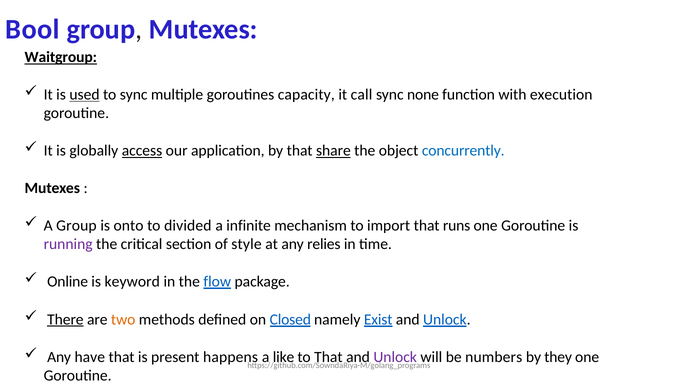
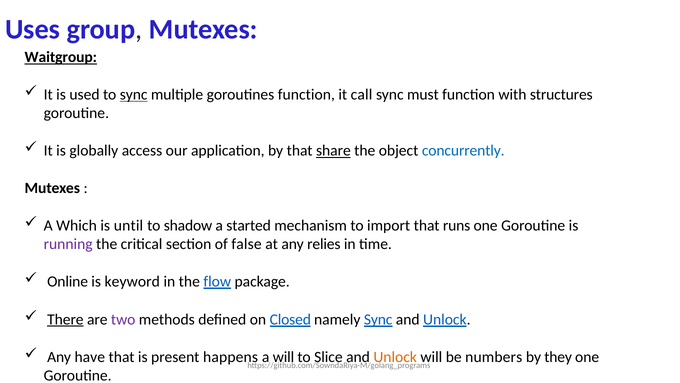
Bool: Bool -> Uses (33, 29)
used underline: present -> none (84, 94)
sync underline: none -> present (134, 94)
goroutines capacity: capacity -> function (306, 94)
none: none -> must (423, 94)
execution: execution -> structures (561, 94)
access underline: present -> none (142, 150)
A Group: Group -> Which (76, 225)
onto: onto -> until (129, 225)
divided: divided -> shadow (188, 225)
infinite: infinite -> started (249, 225)
style: style -> false (246, 244)
two colour: orange -> purple (123, 319)
namely Exist: Exist -> Sync (378, 319)
a like: like -> will (284, 357)
to That: That -> Slice (328, 357)
Unlock colour: purple -> orange (395, 357)
